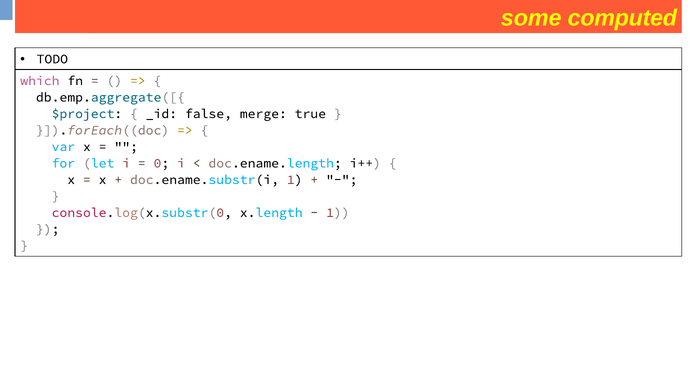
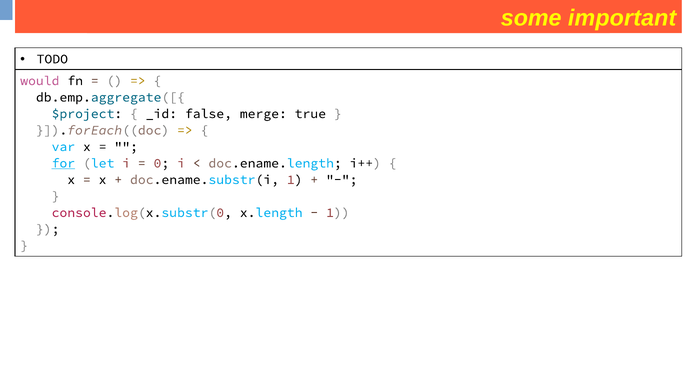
computed: computed -> important (622, 18)
which: which -> would (40, 81)
for underline: none -> present (63, 163)
